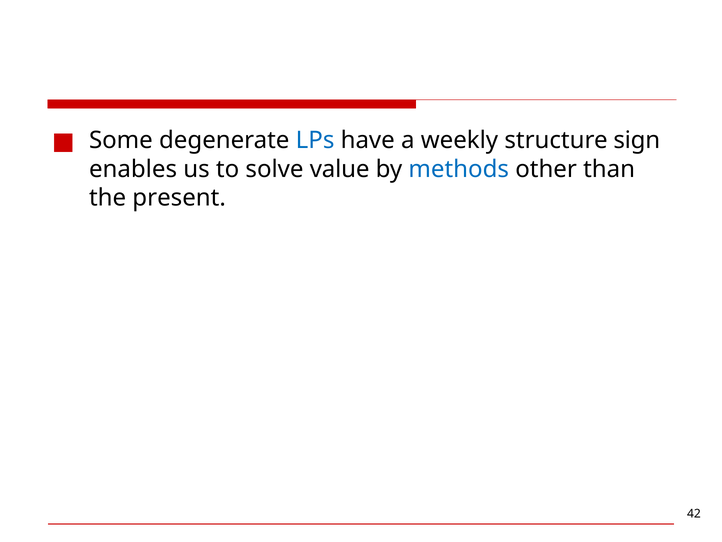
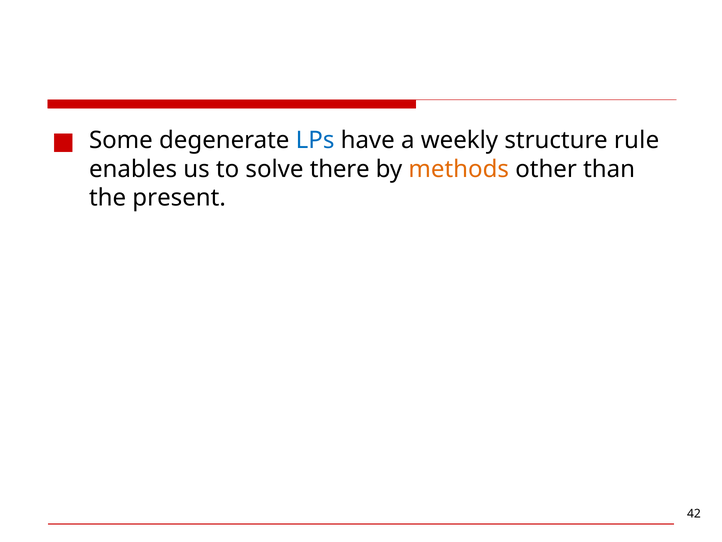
sign: sign -> rule (637, 140)
value: value -> there (340, 169)
methods colour: blue -> orange (459, 169)
